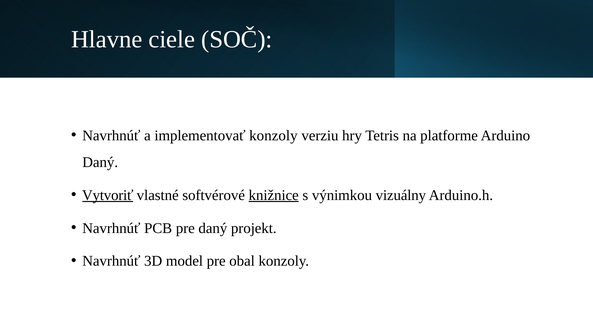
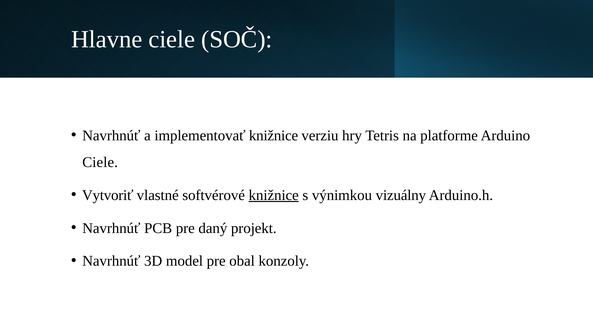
implementovať konzoly: konzoly -> knižnice (274, 135)
Daný: Daný -> Ciele (100, 162)
Vytvoriť underline: present -> none (108, 195)
